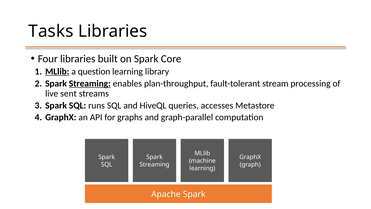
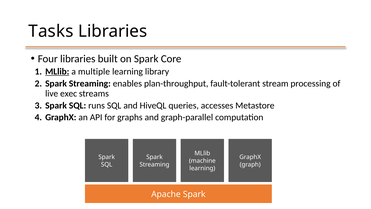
question: question -> multiple (94, 71)
Streaming underline: present -> none (90, 83)
sent: sent -> exec (69, 93)
